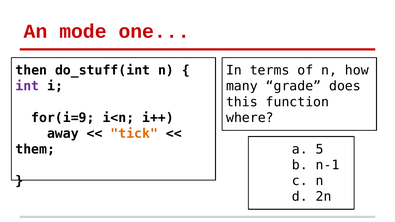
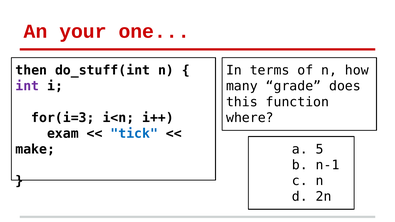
mode: mode -> your (83, 32)
for(i=9: for(i=9 -> for(i=3 (63, 118)
away: away -> exam (63, 134)
tick colour: orange -> blue (134, 134)
them: them -> make (35, 149)
